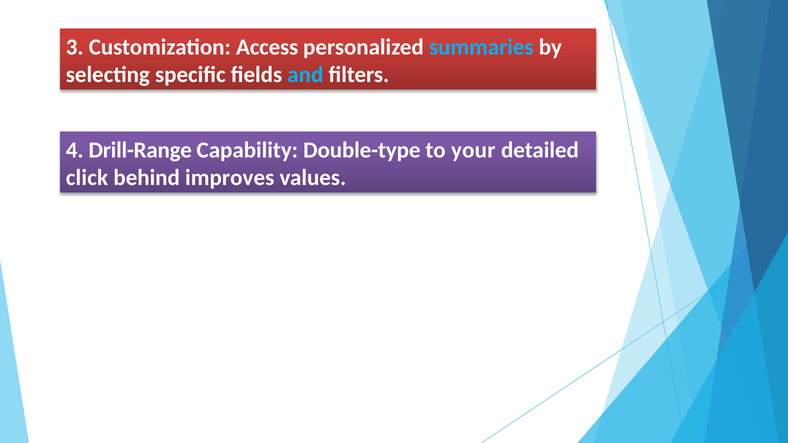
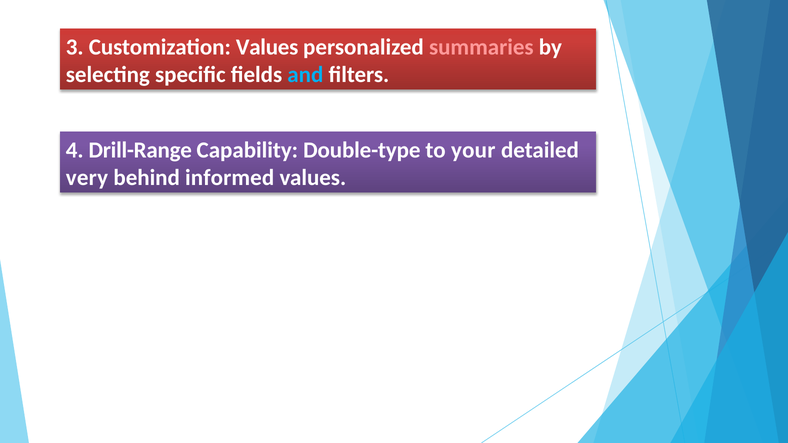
Customization Access: Access -> Values (267, 47)
summaries colour: light blue -> pink (481, 47)
click: click -> very (87, 178)
improves: improves -> informed (230, 178)
